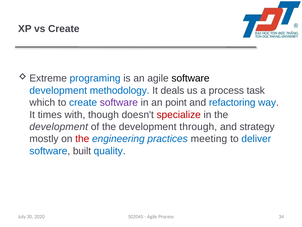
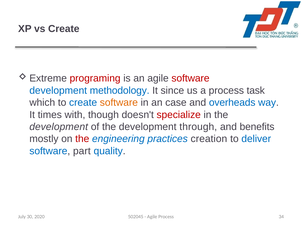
programing colour: blue -> red (95, 78)
software colour: black -> red (191, 78)
deals: deals -> since (172, 90)
software colour: purple -> orange (119, 102)
point: point -> case (176, 102)
refactoring: refactoring -> overheads (232, 102)
strategy: strategy -> benefits (257, 127)
meeting: meeting -> creation (209, 139)
built: built -> part (82, 151)
